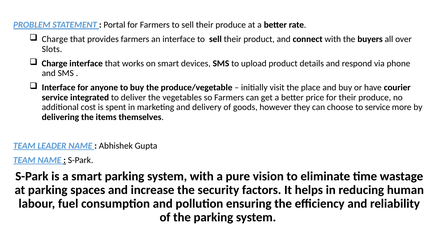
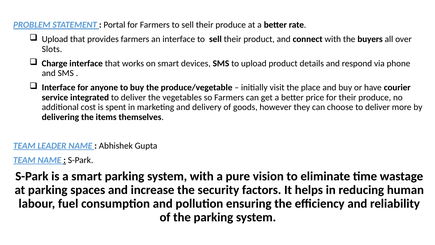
Charge: Charge -> Upload (55, 39)
choose to service: service -> deliver (378, 107)
